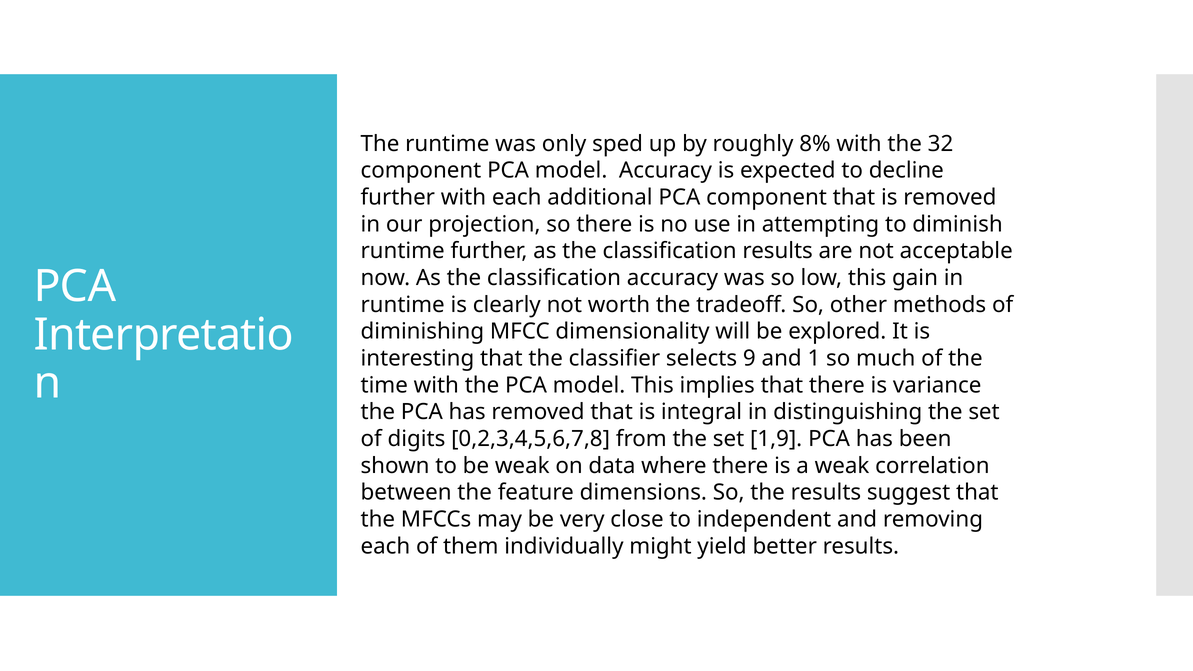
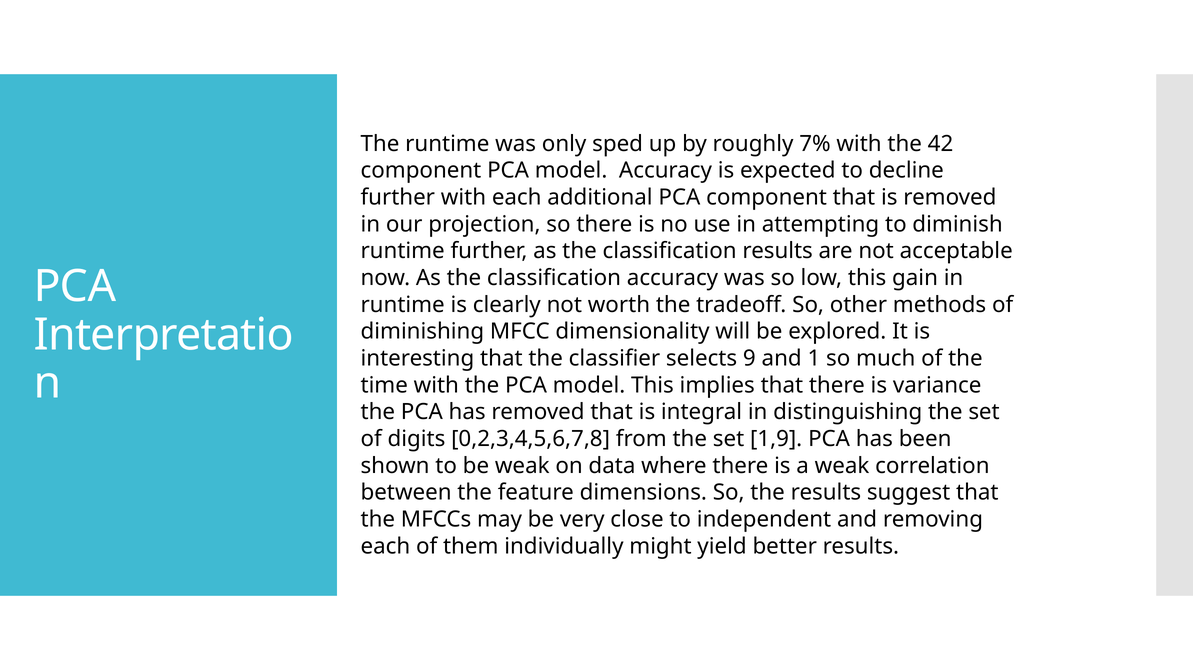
8%: 8% -> 7% (815, 144)
32: 32 -> 42 (941, 144)
